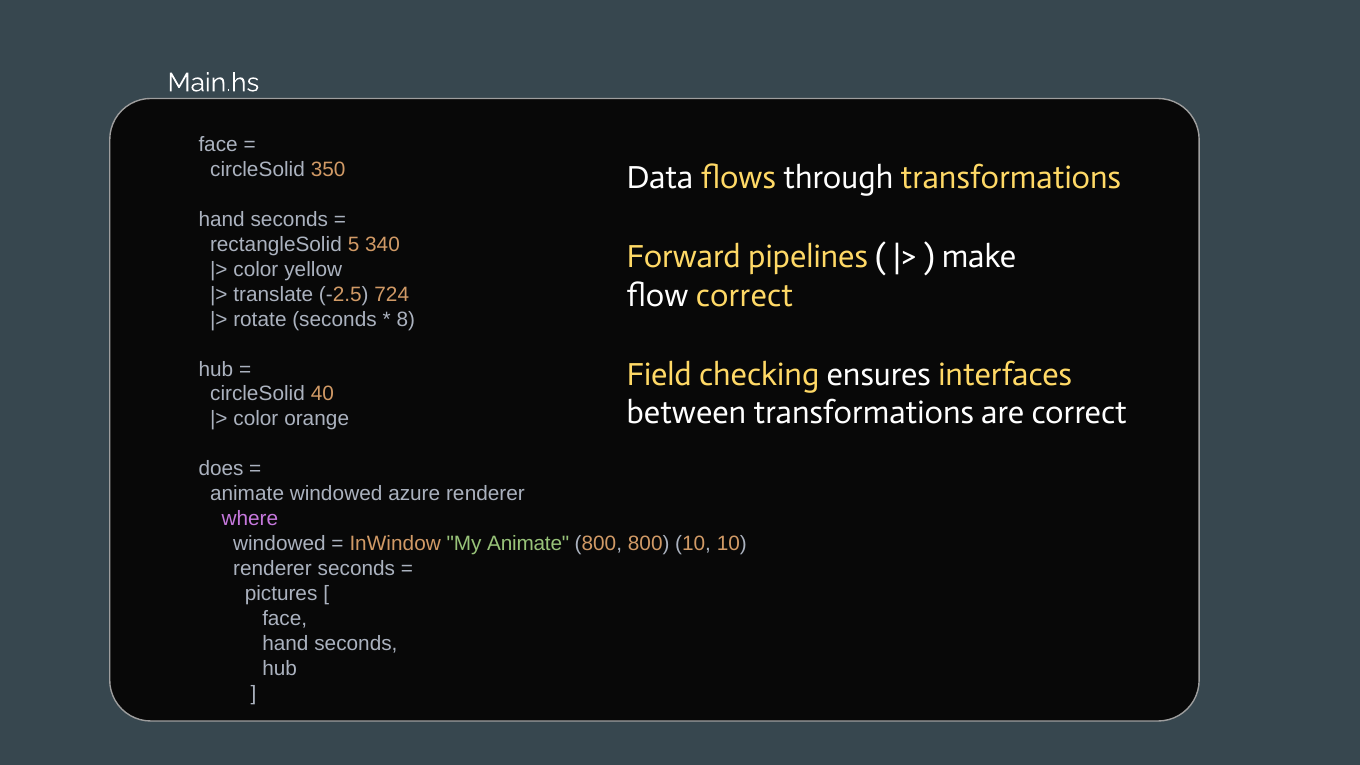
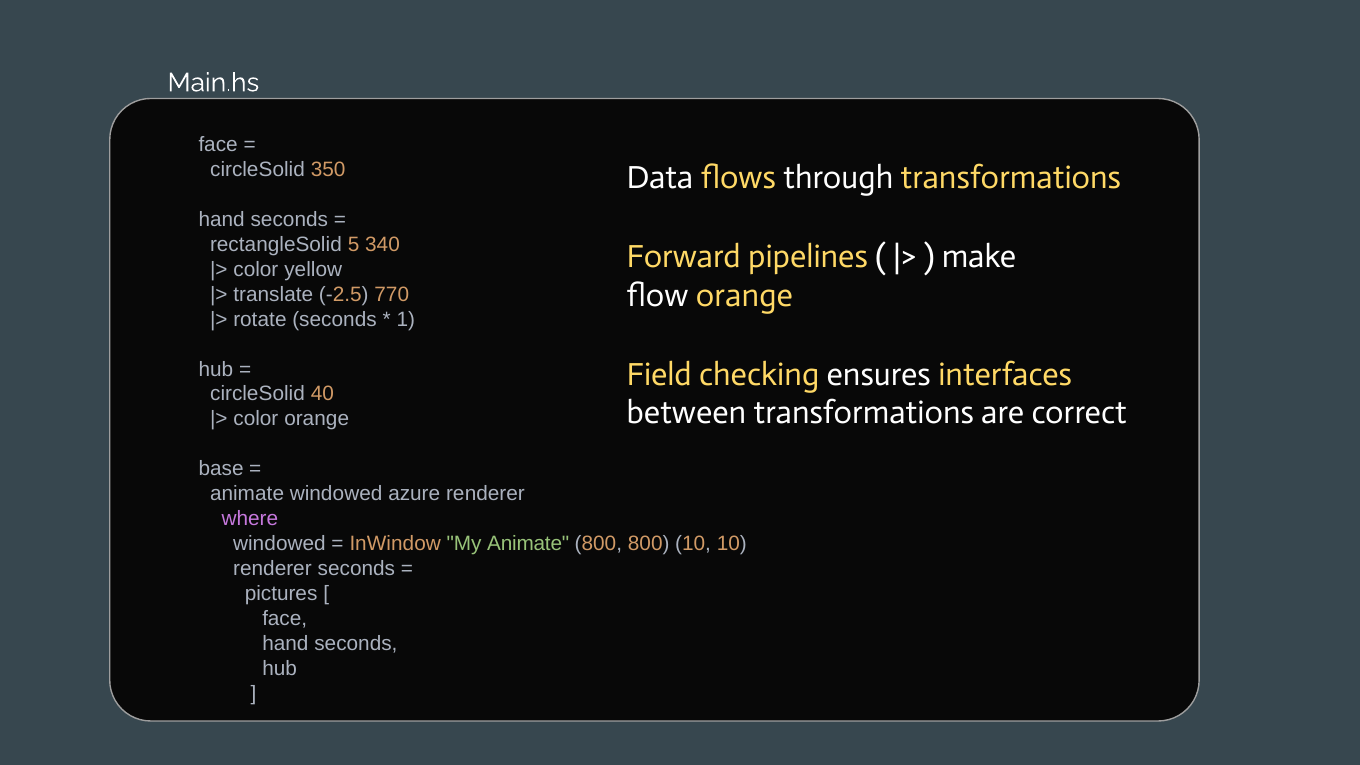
flow correct: correct -> orange (744, 295)
724: 724 -> 770 (392, 294)
8: 8 -> 1 (406, 319)
does: does -> base (221, 469)
